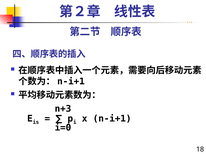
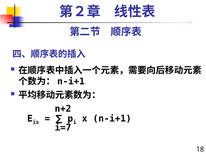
n+3: n+3 -> n+2 (63, 109)
i=0: i=0 -> i=7 (63, 128)
